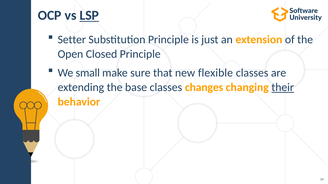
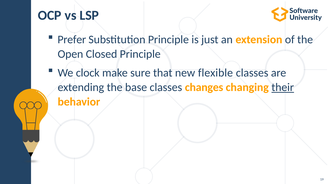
LSP underline: present -> none (89, 16)
Setter: Setter -> Prefer (72, 40)
small: small -> clock (88, 73)
